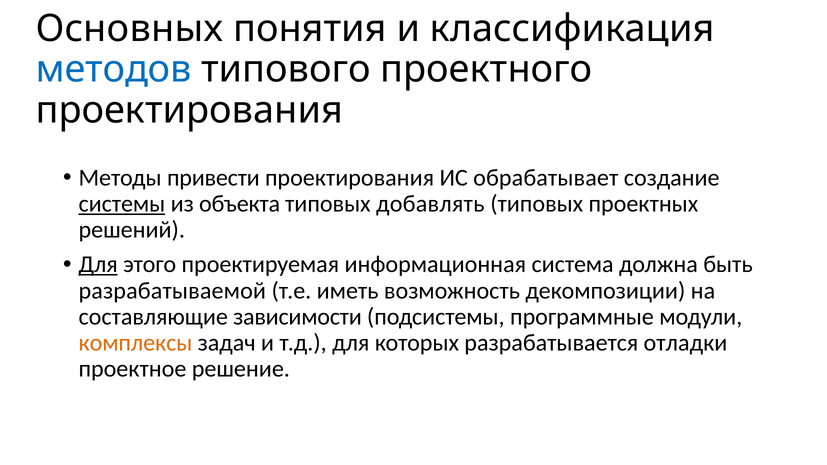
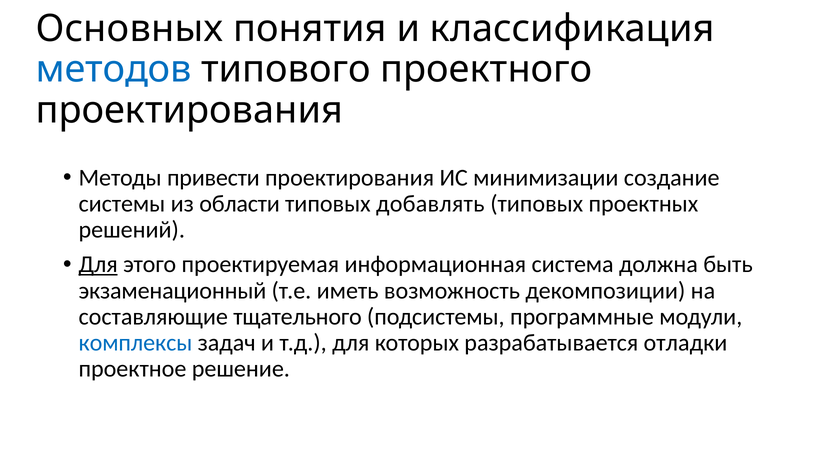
обрабатывает: обрабатывает -> минимизации (546, 178)
системы underline: present -> none (122, 204)
объекта: объекта -> области (240, 204)
разрабатываемой: разрабатываемой -> экзаменационный (172, 291)
зависимости: зависимости -> тщательного (298, 317)
комплексы colour: orange -> blue (135, 343)
